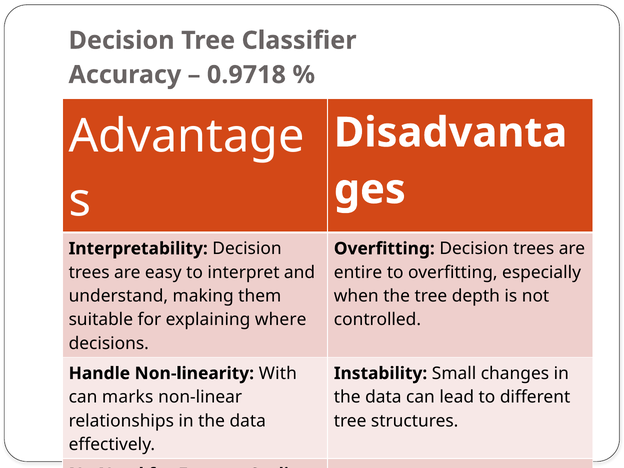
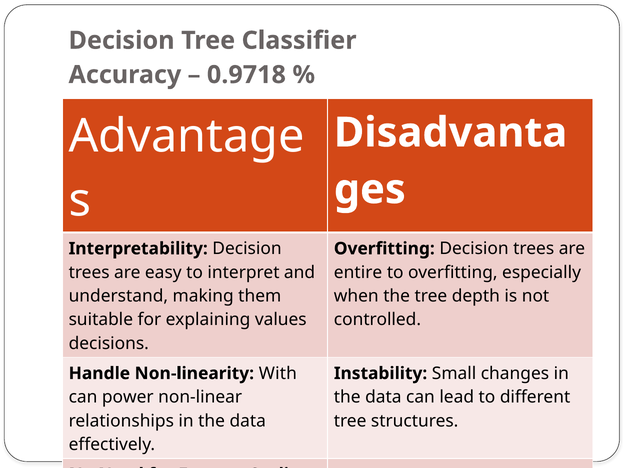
where: where -> values (281, 320)
marks: marks -> power (128, 397)
